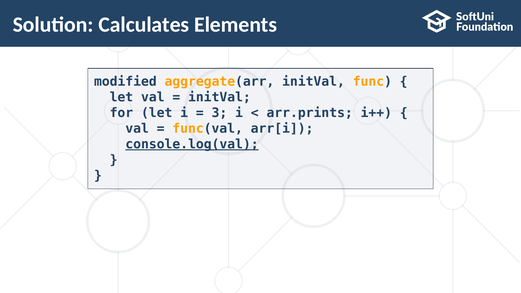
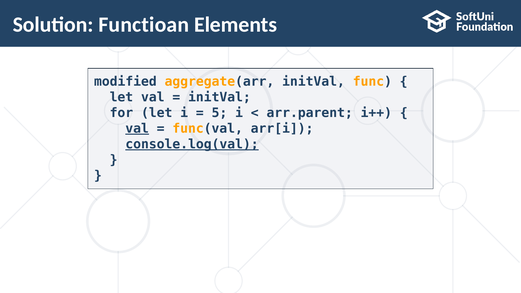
Calculates: Calculates -> Functioan (144, 25)
3: 3 -> 5 (219, 113)
arr.prints: arr.prints -> arr.parent (310, 113)
val underline: none -> present (137, 129)
